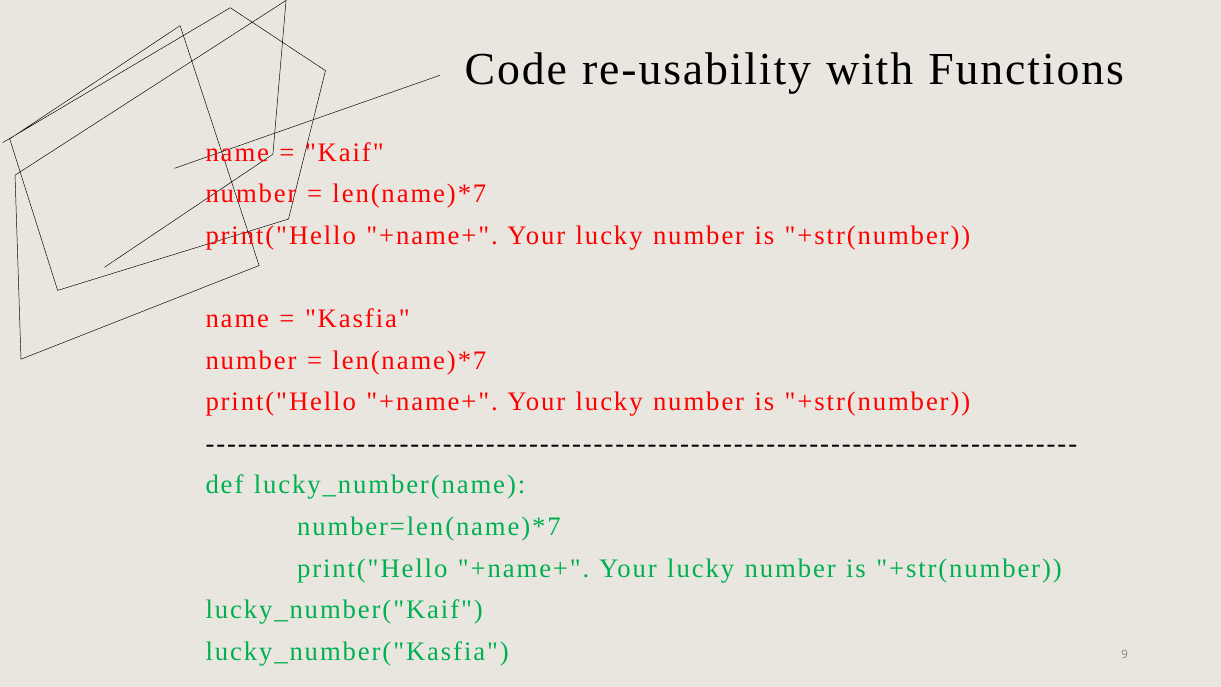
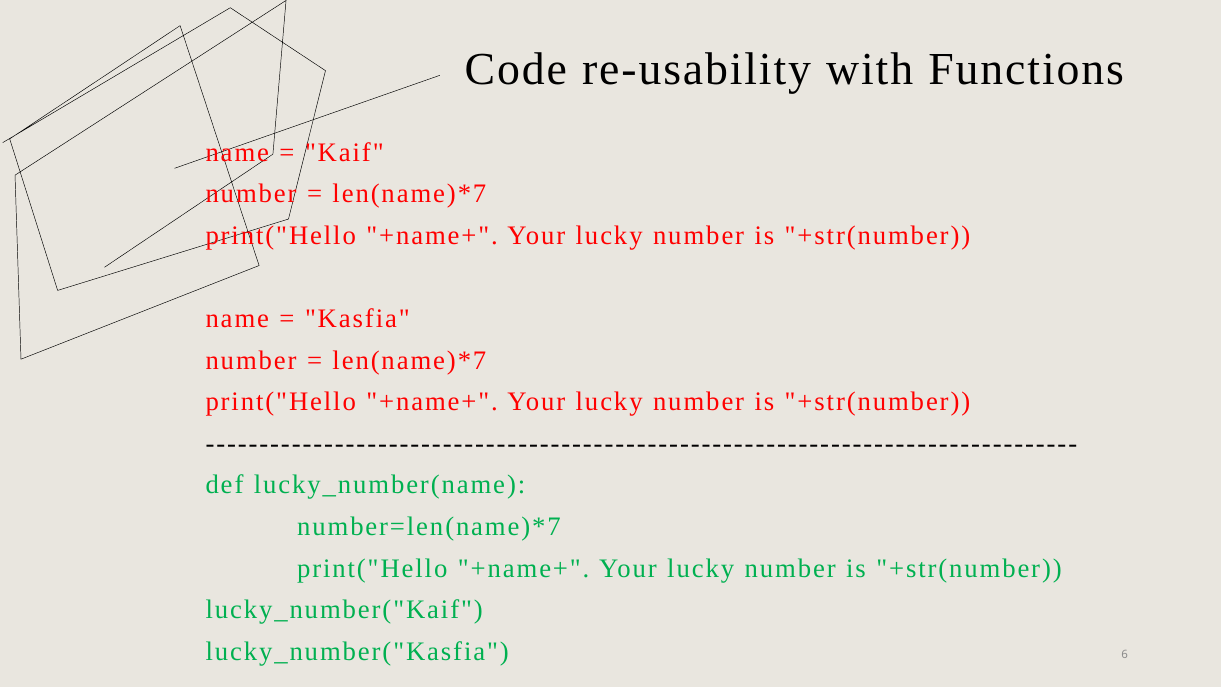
9: 9 -> 6 (1125, 655)
